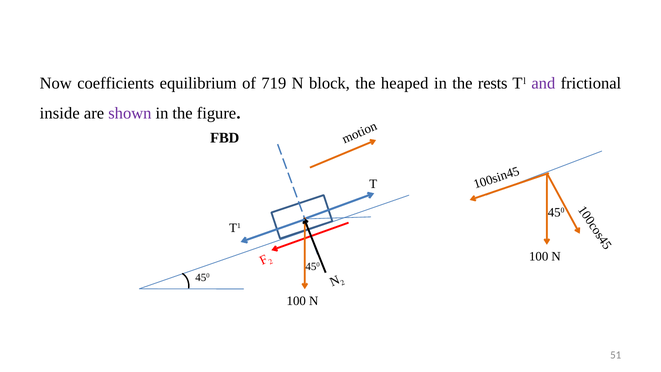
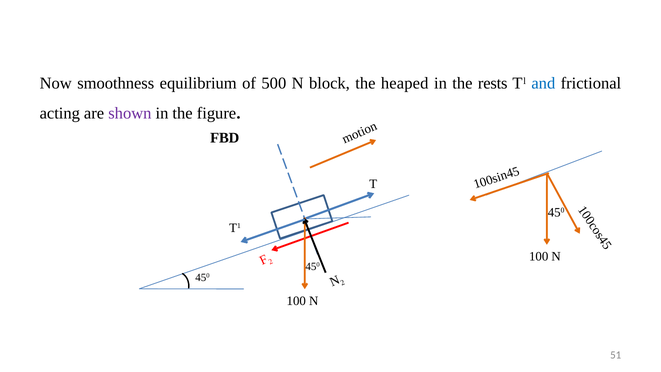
coefficients: coefficients -> smoothness (116, 83)
719: 719 -> 500 (274, 83)
and colour: purple -> blue (543, 83)
inside: inside -> acting (60, 113)
